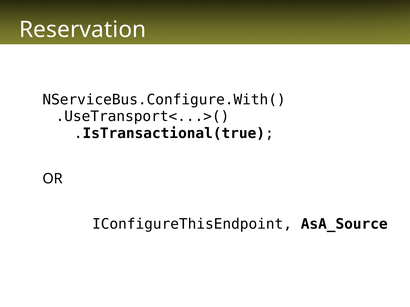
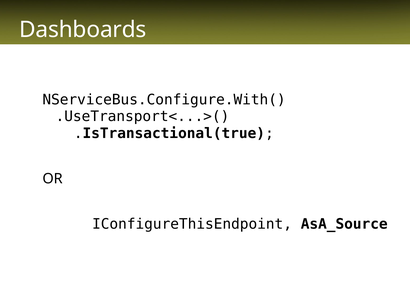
Reservation: Reservation -> Dashboards (83, 30)
